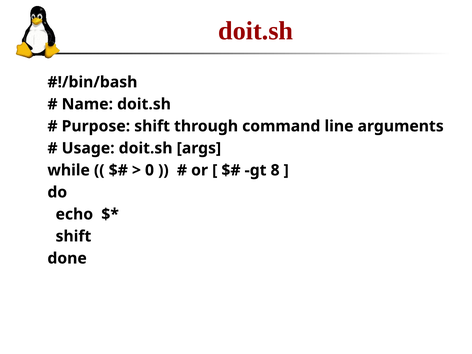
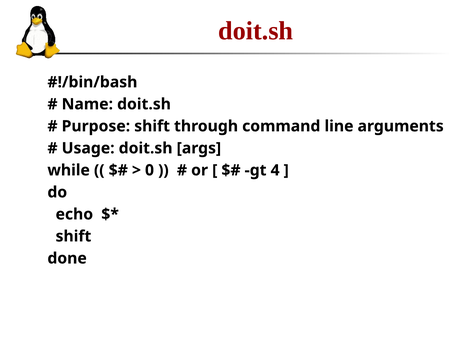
8: 8 -> 4 (275, 170)
